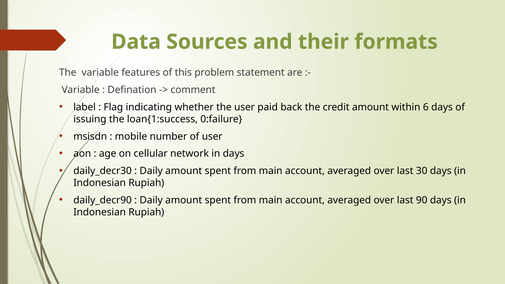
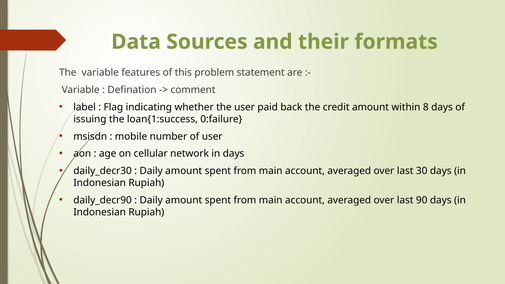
6: 6 -> 8 (426, 107)
